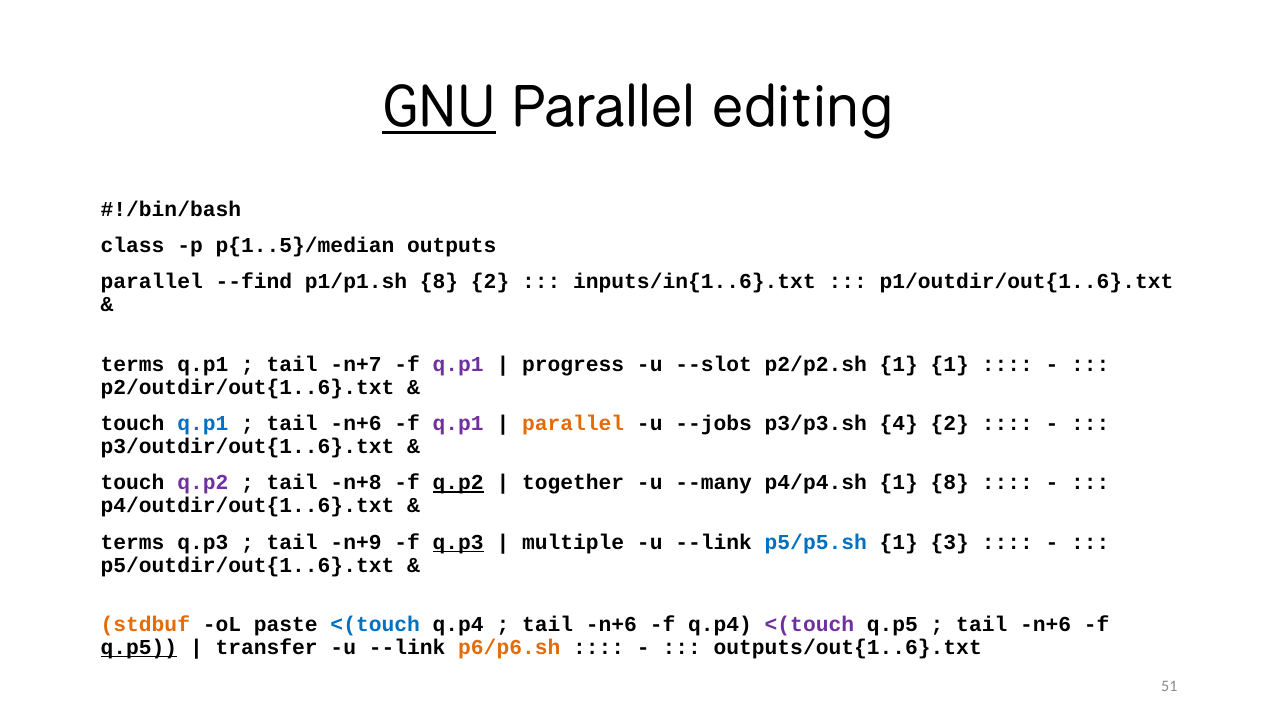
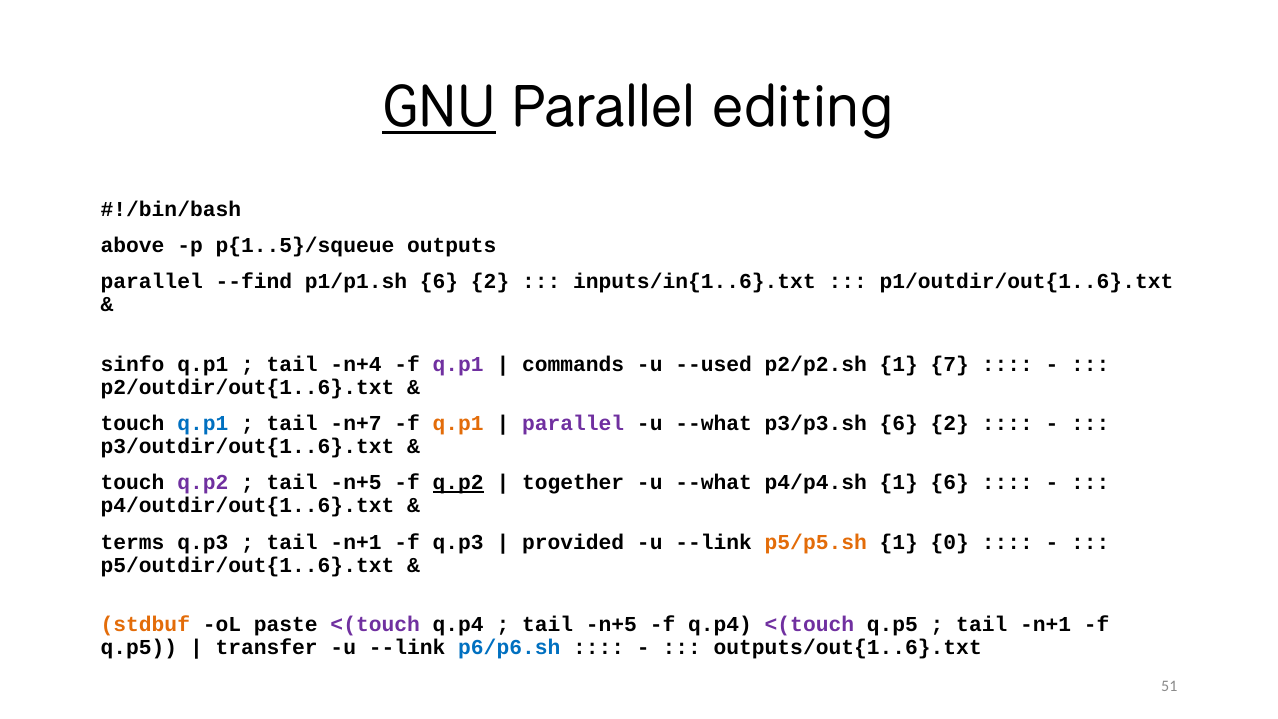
class: class -> above (133, 245)
p{1..5}/median: p{1..5}/median -> p{1..5}/squeue (305, 245)
p1/p1.sh 8: 8 -> 6 (439, 282)
terms: terms -> sinfo (133, 364)
n+7: n+7 -> n+4 (356, 364)
progress: progress -> commands (573, 364)
--slot: --slot -> --used (714, 364)
1 1: 1 -> 7 (950, 364)
n+6: n+6 -> n+7 (356, 423)
q.p1 colour: purple -> orange (458, 423)
parallel colour: orange -> purple (573, 423)
--jobs: --jobs -> --what (714, 423)
p3/p3.sh 4: 4 -> 6 (899, 423)
n+8: n+8 -> n+5 (356, 483)
--many: --many -> --what (714, 483)
1 8: 8 -> 6 (950, 483)
n+9: n+9 -> n+1 (356, 542)
q.p3 underline: present -> none (458, 542)
multiple: multiple -> provided (573, 542)
p5/p5.sh colour: blue -> orange (816, 542)
3: 3 -> 0 (950, 542)
<(touch colour: blue -> purple (375, 624)
n+6: n+6 -> n+5 (611, 624)
n+6: n+6 -> n+1 (1046, 624)
q.p5 underline: present -> none (139, 647)
p6/p6.sh colour: orange -> blue (509, 647)
